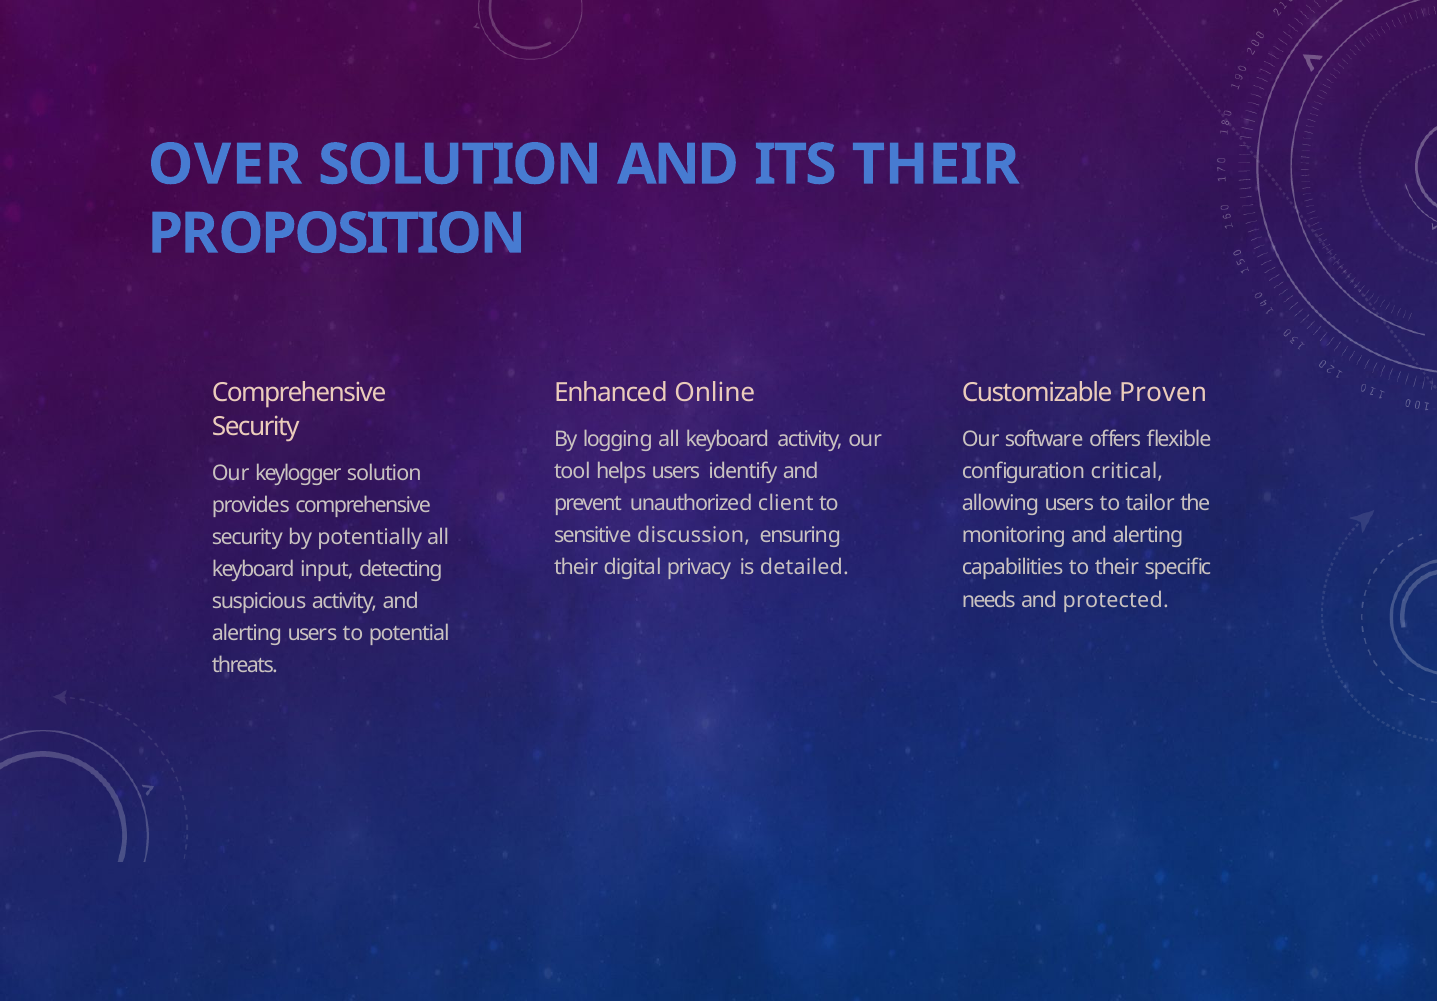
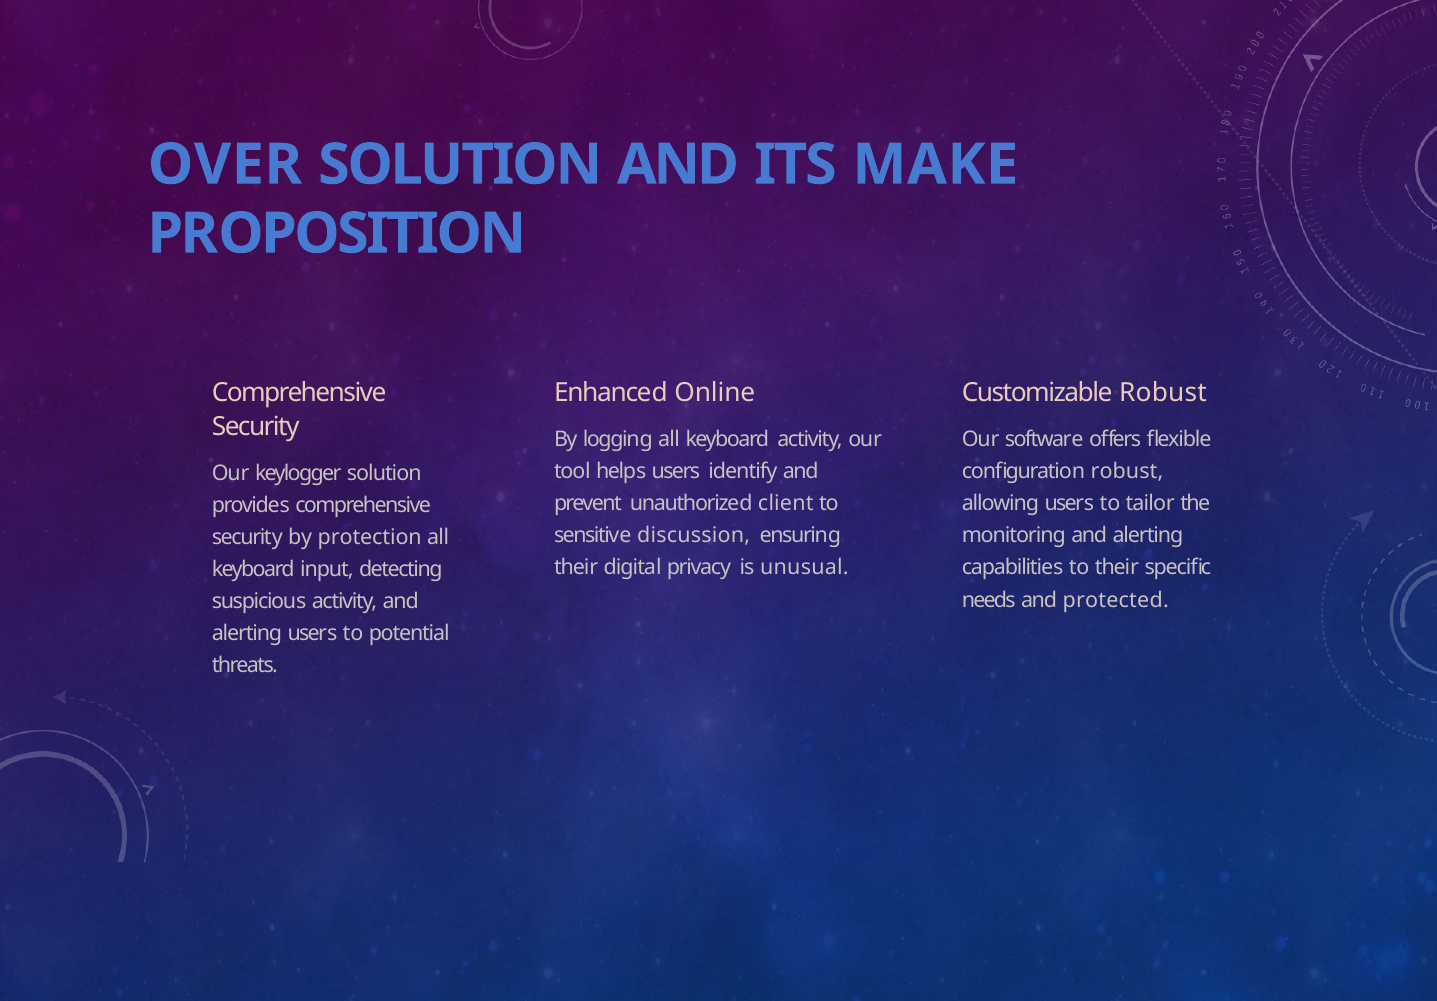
ITS THEIR: THEIR -> MAKE (935, 165)
Customizable Proven: Proven -> Robust (1163, 393)
configuration critical: critical -> robust (1127, 472)
potentially: potentially -> protection (370, 537)
detailed: detailed -> unusual (804, 568)
